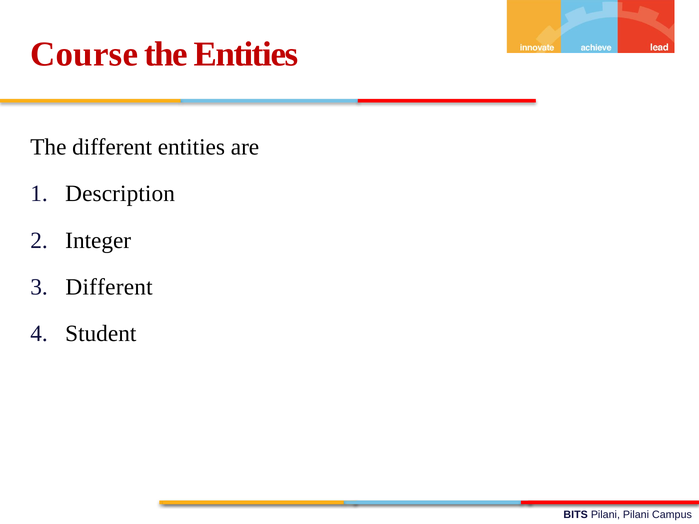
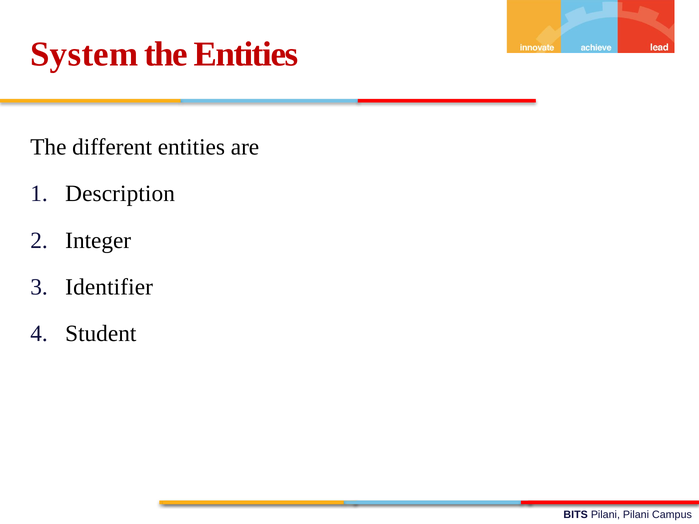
Course: Course -> System (84, 54)
Different: Different -> Identifier (109, 287)
